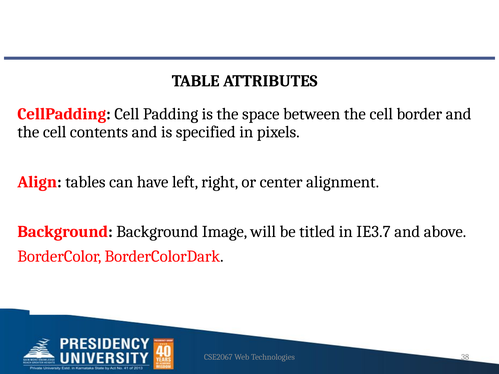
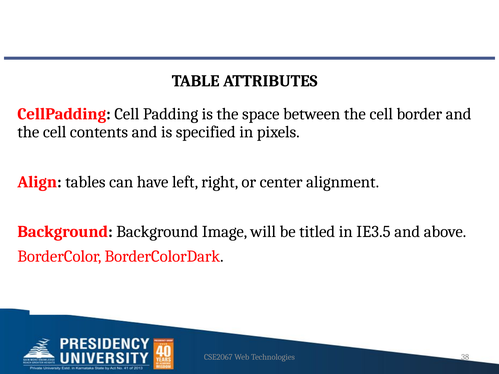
IE3.7: IE3.7 -> IE3.5 (373, 232)
